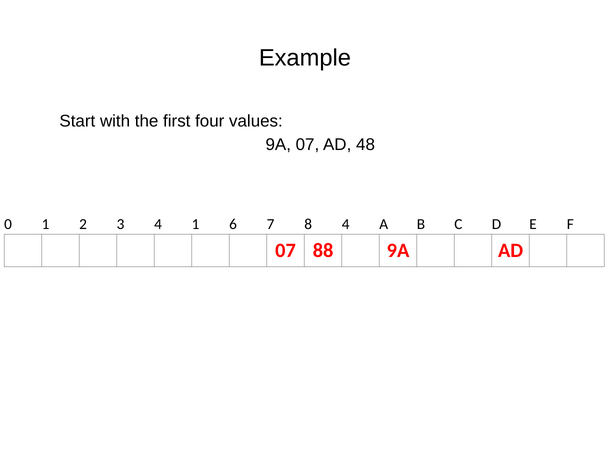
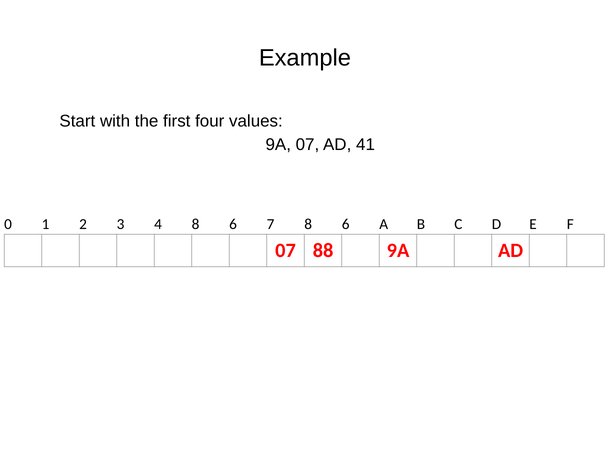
48: 48 -> 41 (366, 145)
4 1: 1 -> 8 (196, 225)
7 8 4: 4 -> 6 (346, 225)
